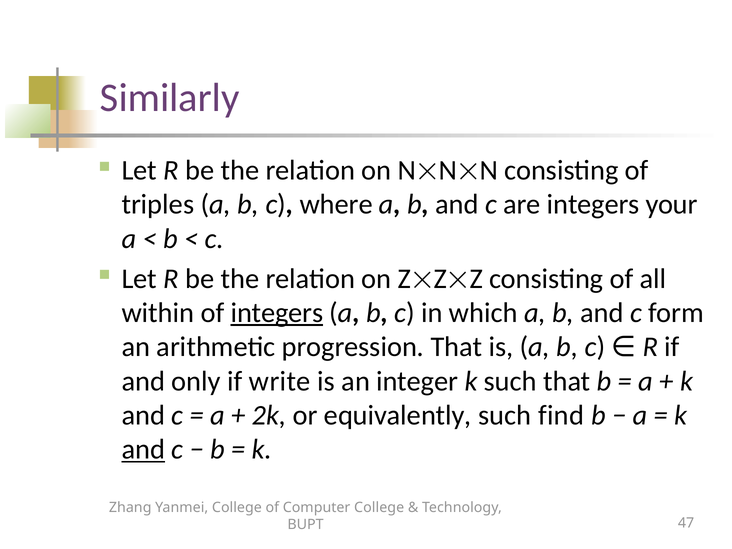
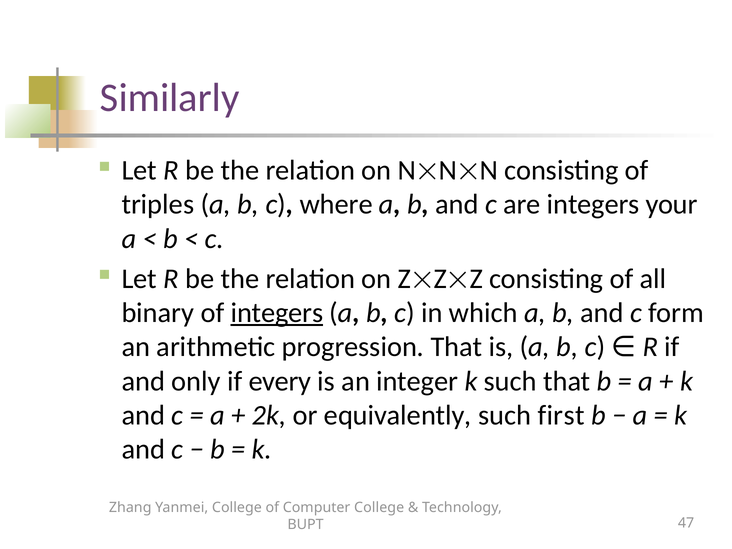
within: within -> binary (158, 313)
write: write -> every (280, 381)
find: find -> first (561, 415)
and underline: present -> none (143, 450)
